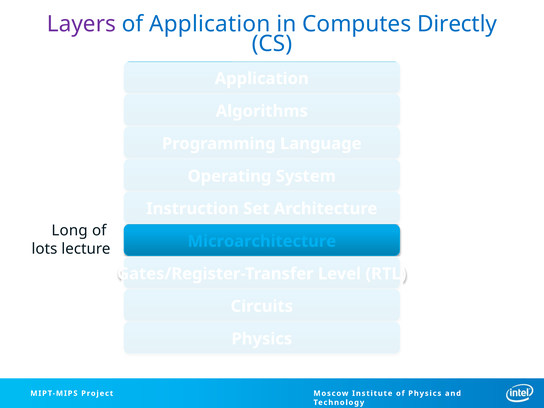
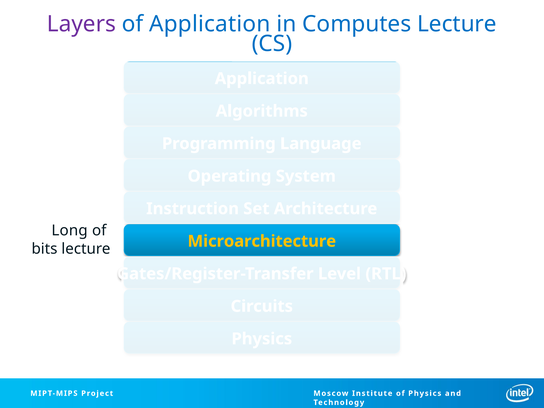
Computes Directly: Directly -> Lecture (457, 24)
Microarchitecture colour: light blue -> yellow (262, 241)
lots: lots -> bits (44, 249)
